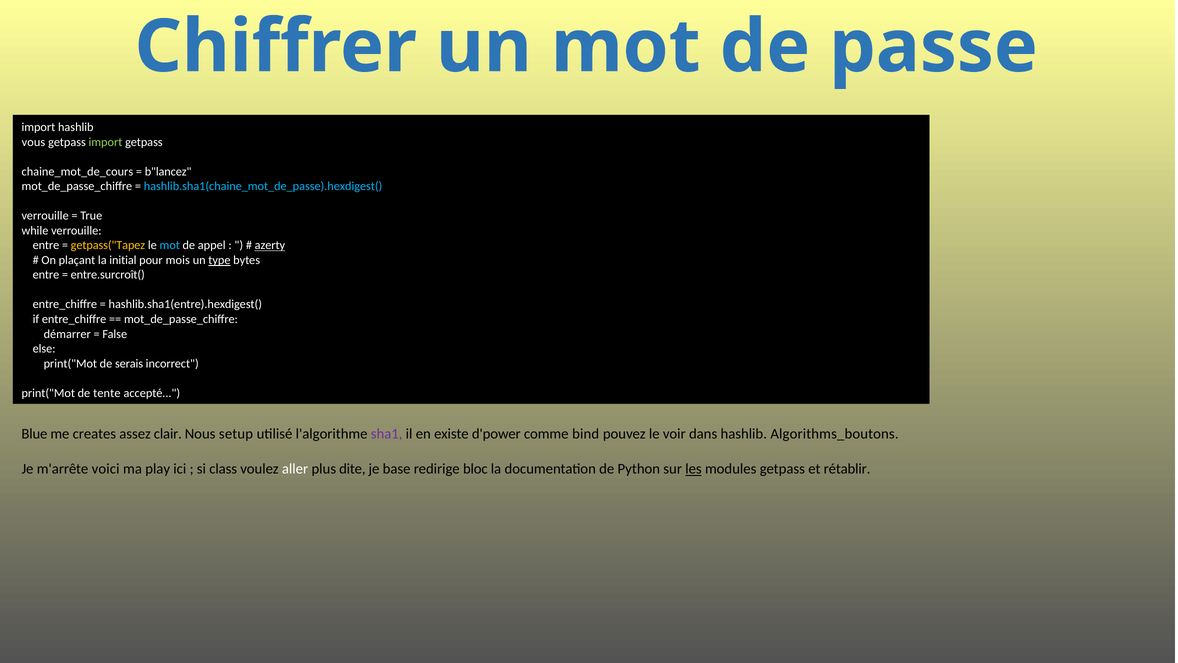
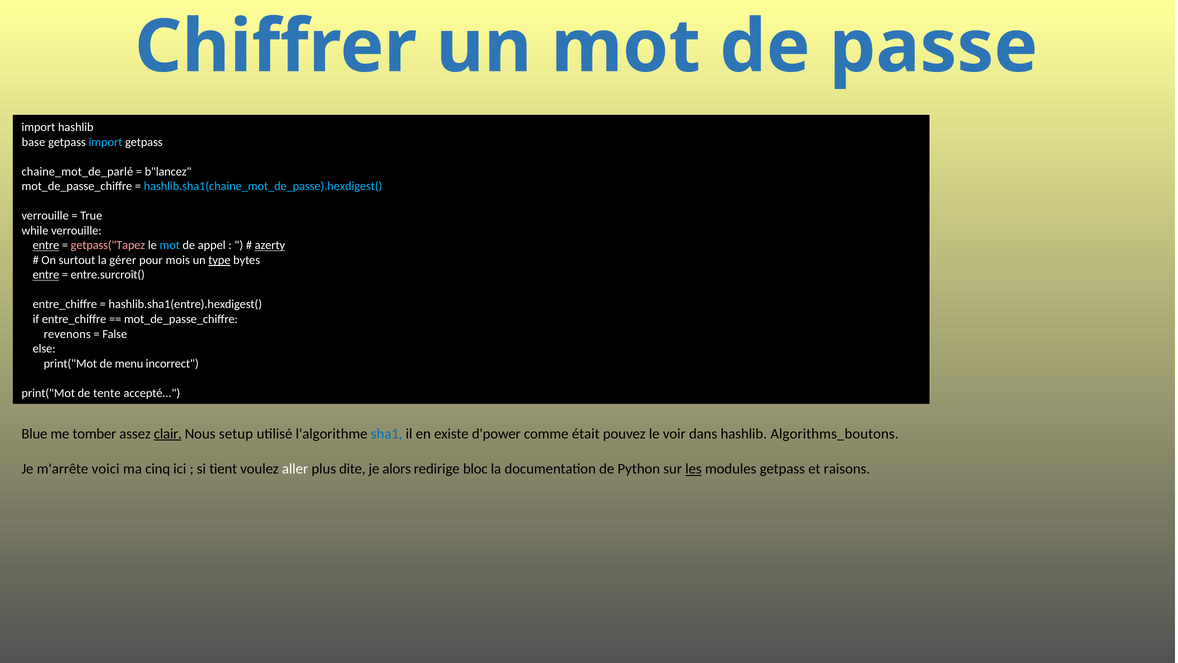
vous: vous -> base (33, 142)
import colour: light green -> light blue (105, 142)
chaine_mot_de_cours: chaine_mot_de_cours -> chaine_mot_de_parlé (77, 172)
entre underline: none -> present (46, 245)
getpass("Tapez colour: yellow -> pink (108, 245)
plaçant: plaçant -> surtout (77, 260)
initial: initial -> gérer (123, 260)
entre underline: none -> present (46, 275)
démarrer: démarrer -> revenons (67, 334)
serais: serais -> menu (129, 363)
creates: creates -> tomber (94, 433)
clair underline: none -> present (168, 433)
sha1 colour: purple -> blue (387, 433)
bind: bind -> était (586, 433)
play: play -> cinq (158, 469)
class: class -> tient (223, 469)
base: base -> alors (397, 469)
rétablir: rétablir -> raisons (847, 469)
